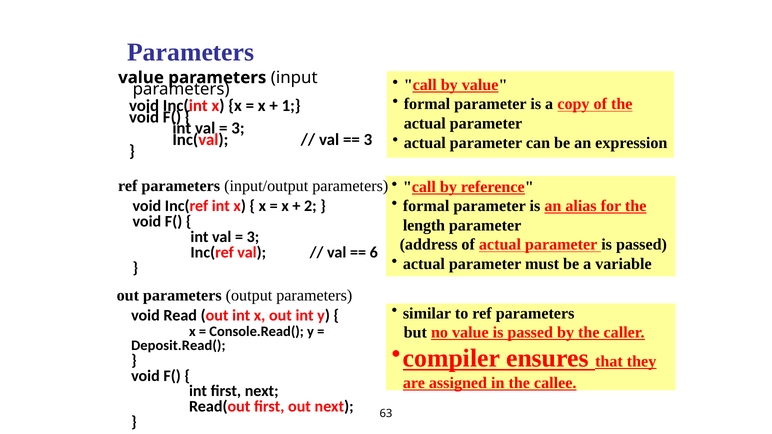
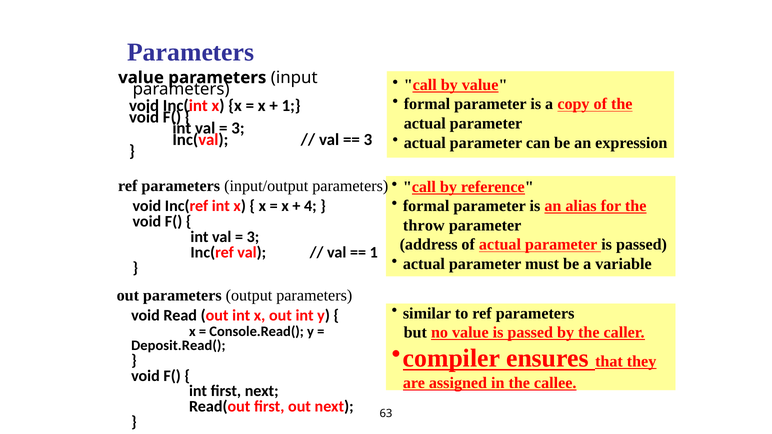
2: 2 -> 4 (310, 206)
length: length -> throw (424, 226)
6: 6 -> 1 (374, 253)
